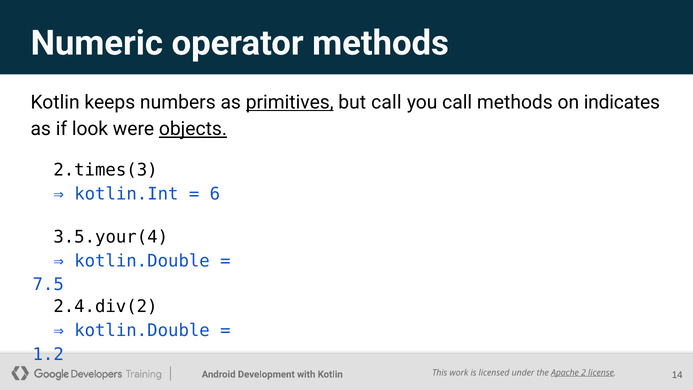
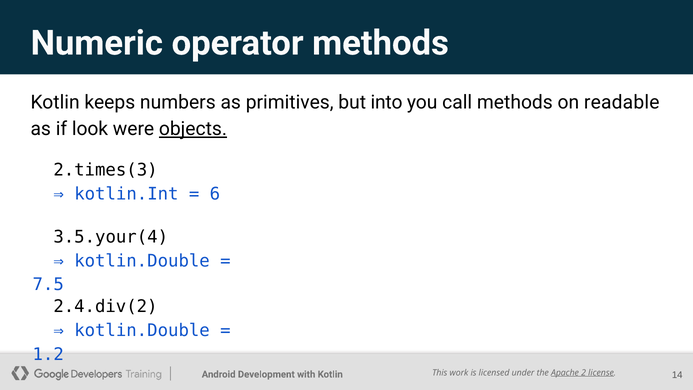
primitives underline: present -> none (290, 102)
but call: call -> into (387, 102)
indicates: indicates -> readable (622, 102)
